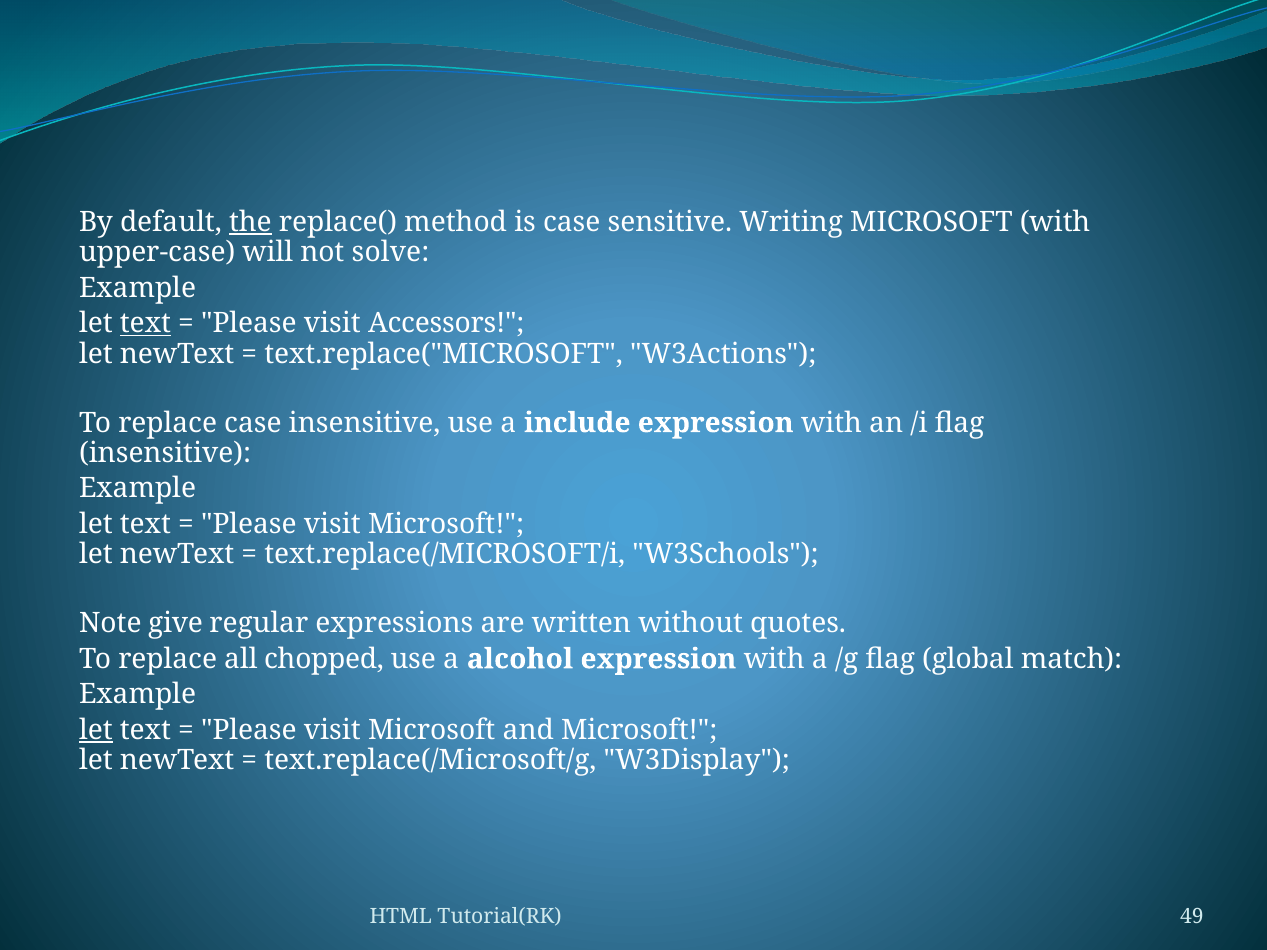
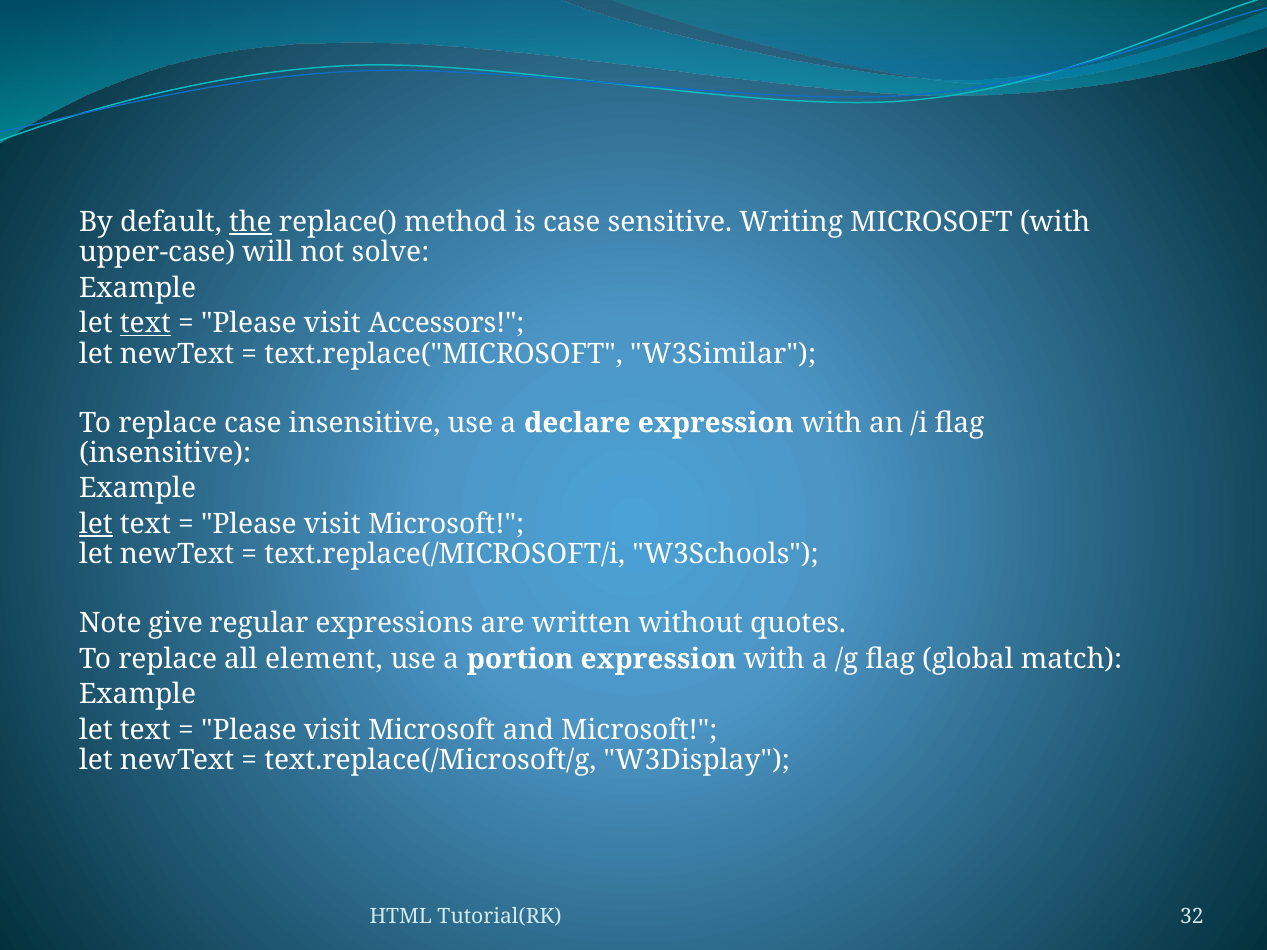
W3Actions: W3Actions -> W3Similar (723, 354)
include: include -> declare (577, 423)
let underline: none -> present (96, 524)
chopped: chopped -> element (324, 659)
alcohol: alcohol -> portion (520, 659)
let underline: present -> none (96, 730)
49: 49 -> 32 (1192, 917)
